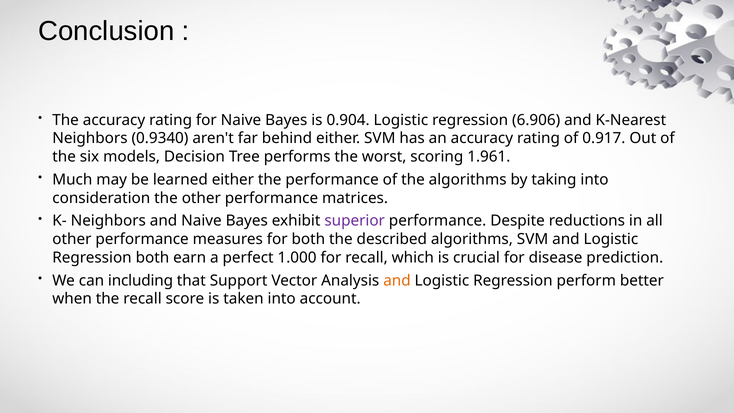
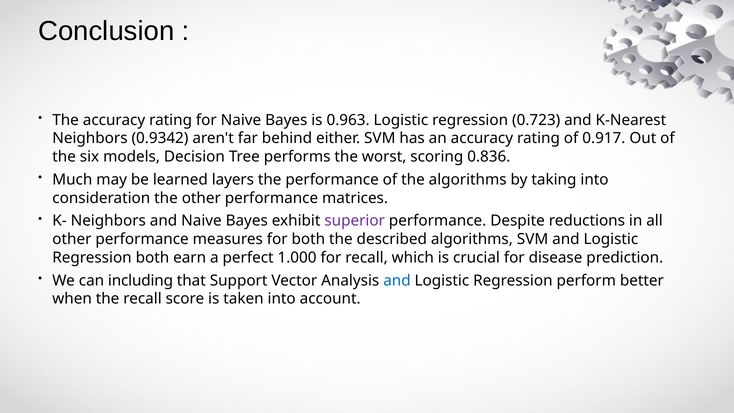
0.904: 0.904 -> 0.963 (348, 120)
6.906: 6.906 -> 0.723 (536, 120)
0.9340: 0.9340 -> 0.9342 (160, 138)
1.961: 1.961 -> 0.836 (489, 157)
learned either: either -> layers (233, 180)
and colour: orange -> blue (397, 280)
